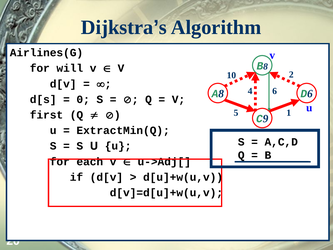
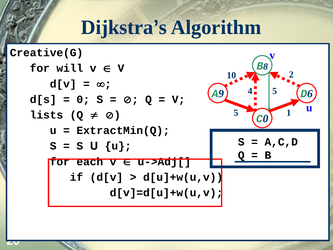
Airlines(G: Airlines(G -> Creative(G (47, 53)
4 6: 6 -> 5 (275, 91)
8: 8 -> 9 (221, 94)
first: first -> lists (46, 115)
9: 9 -> 0 (266, 119)
